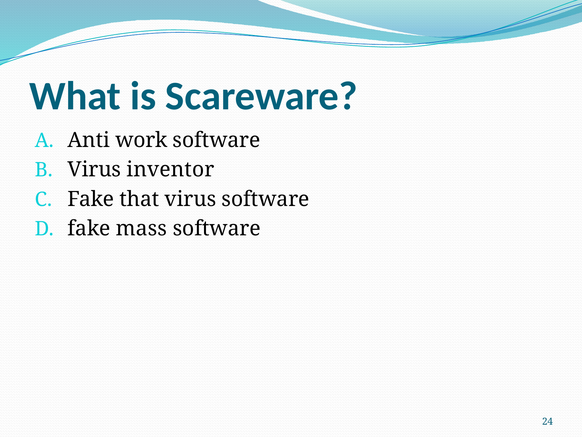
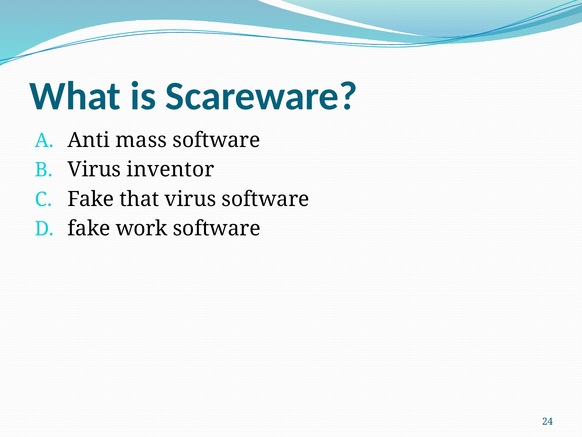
work: work -> mass (141, 140)
mass: mass -> work (142, 228)
